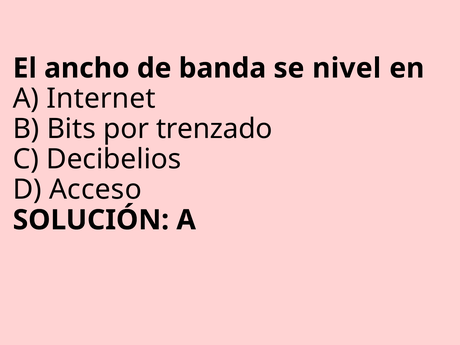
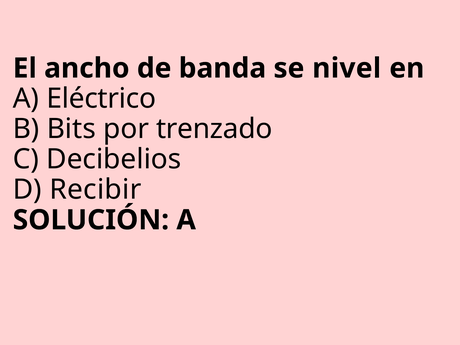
Internet: Internet -> Eléctrico (101, 99)
Acceso: Acceso -> Recibir (95, 190)
